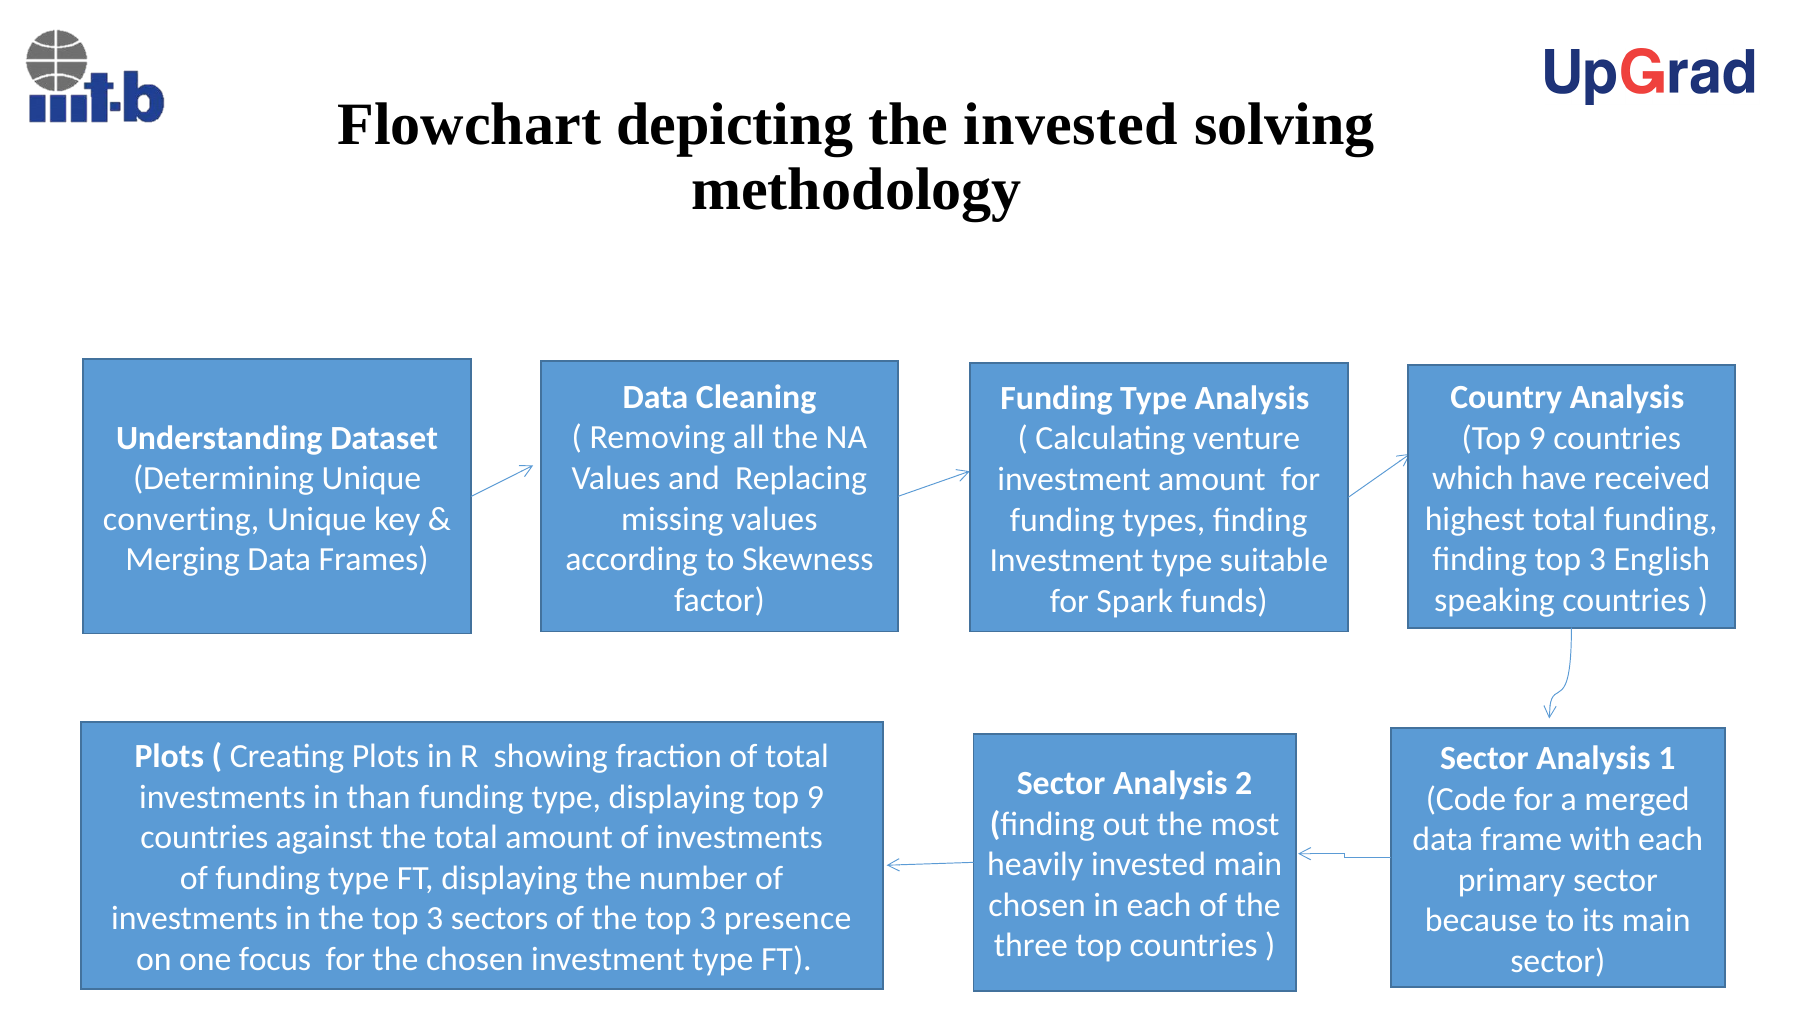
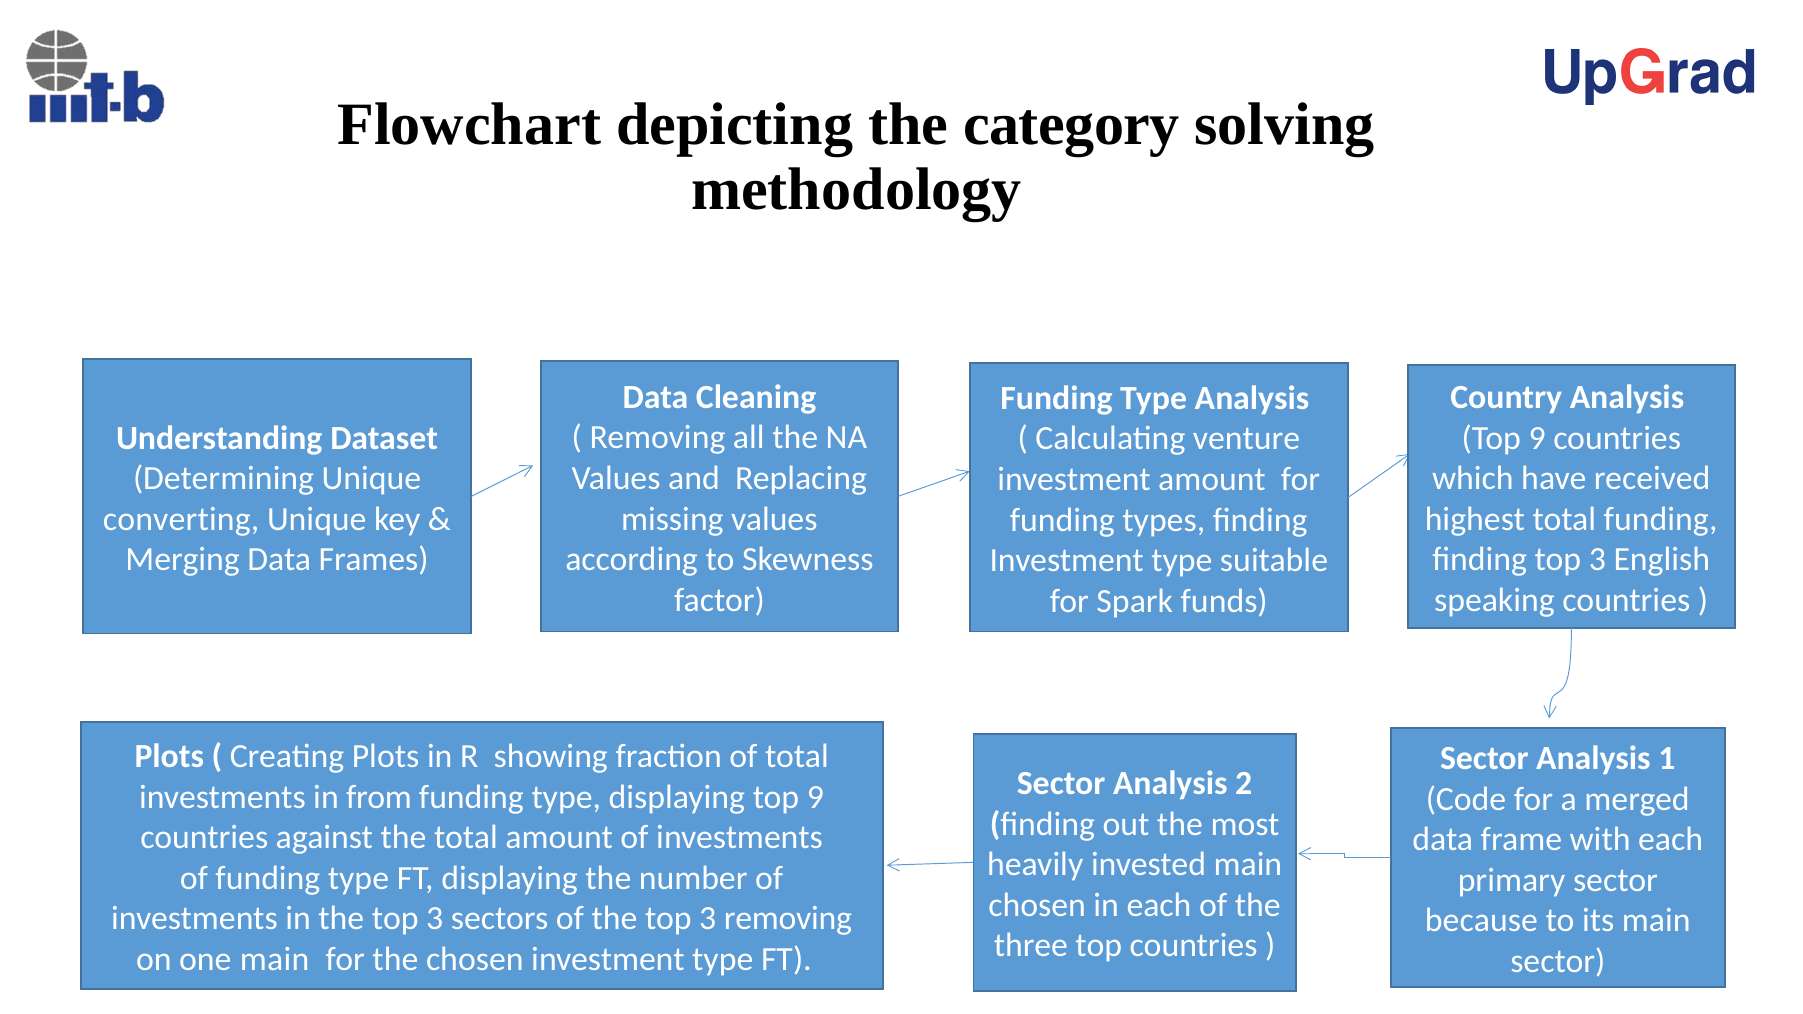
the invested: invested -> category (1072, 125)
than: than -> from (379, 797)
3 presence: presence -> removing (788, 919)
one focus: focus -> main (275, 960)
